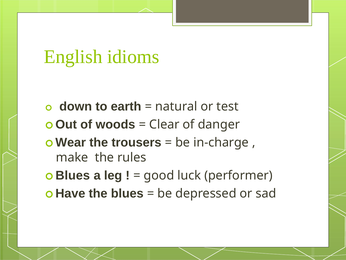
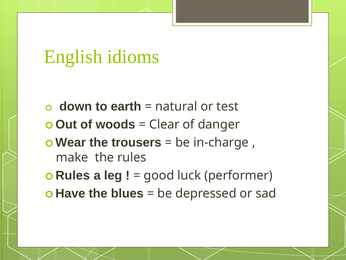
Blues: Blues -> Rules (73, 175)
